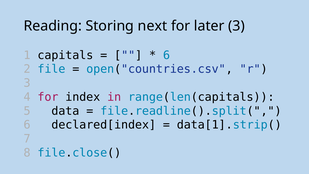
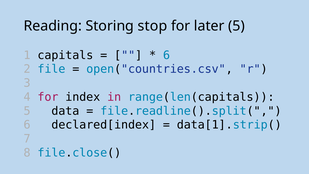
next: next -> stop (152, 26)
later 3: 3 -> 5 (237, 26)
